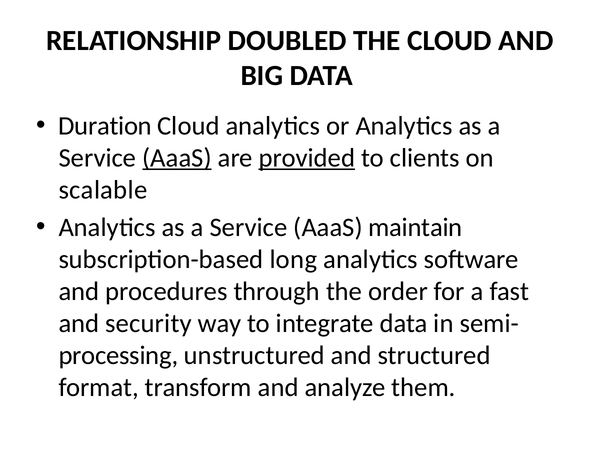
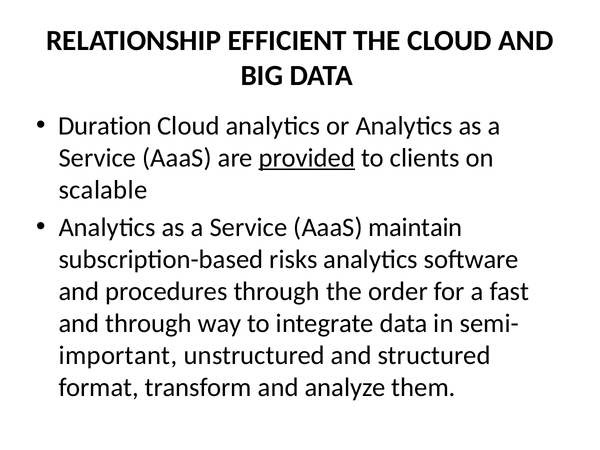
DOUBLED: DOUBLED -> EFFICIENT (287, 41)
AaaS underline: present -> none (177, 158)
long: long -> risks (294, 259)
and security: security -> through (149, 323)
processing: processing -> important (118, 355)
